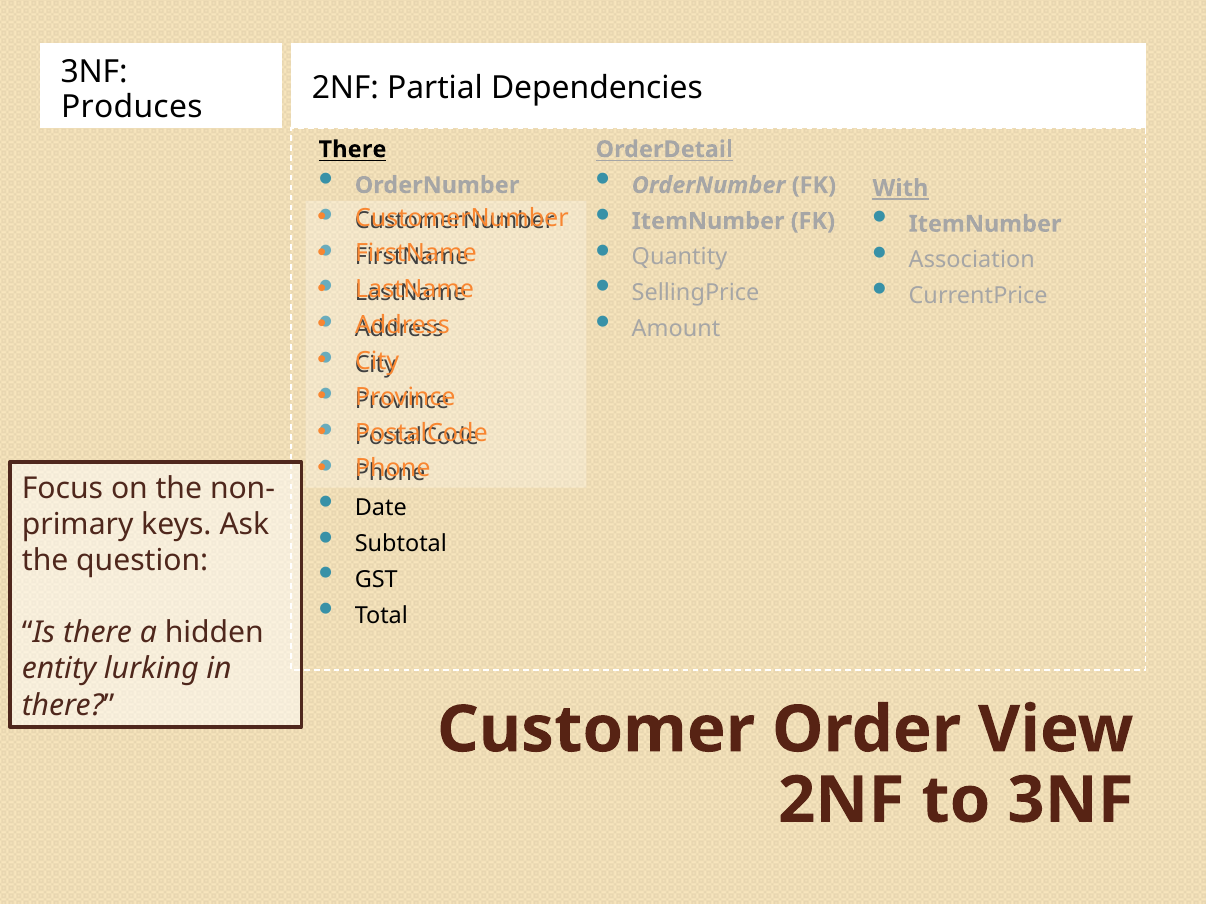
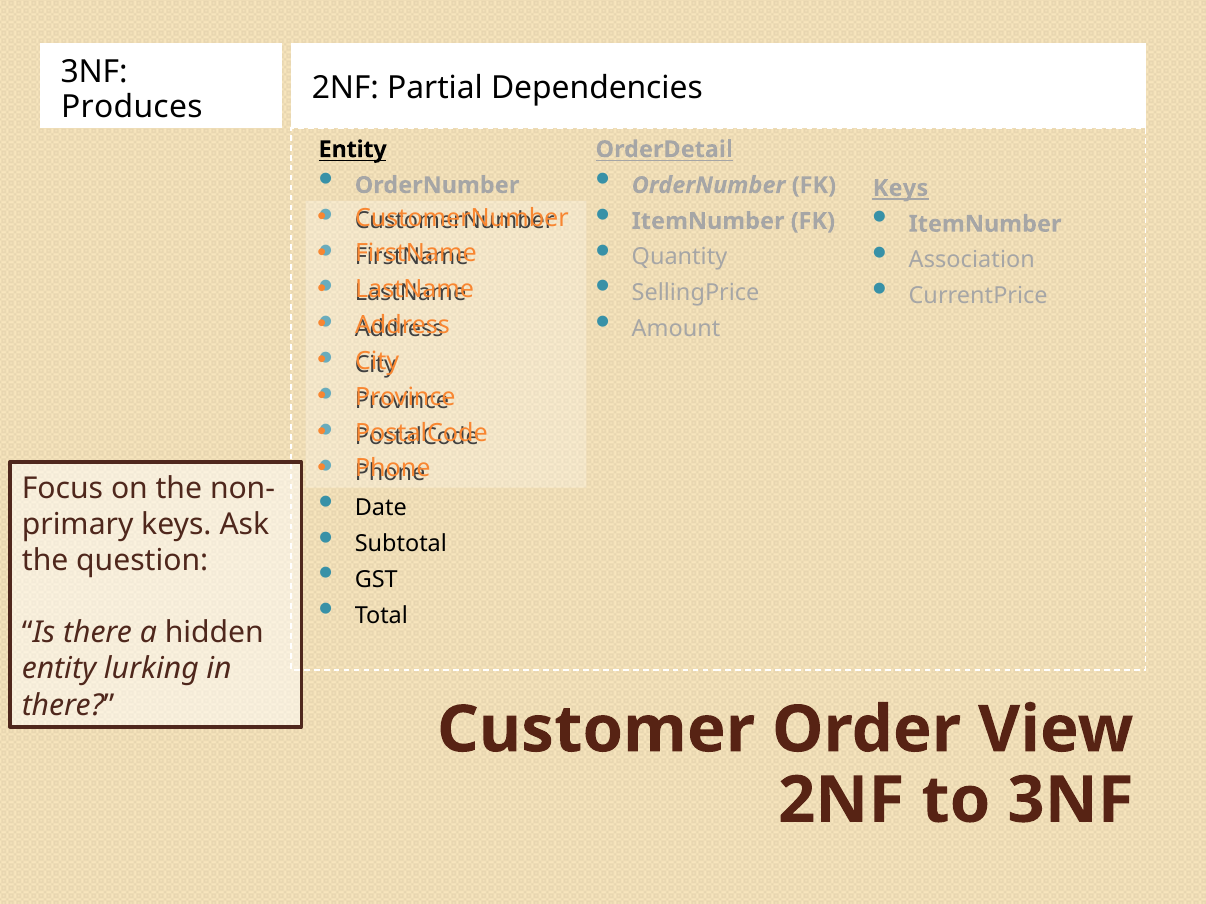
There: There -> Entity (353, 150)
With: With -> Keys (900, 188)
